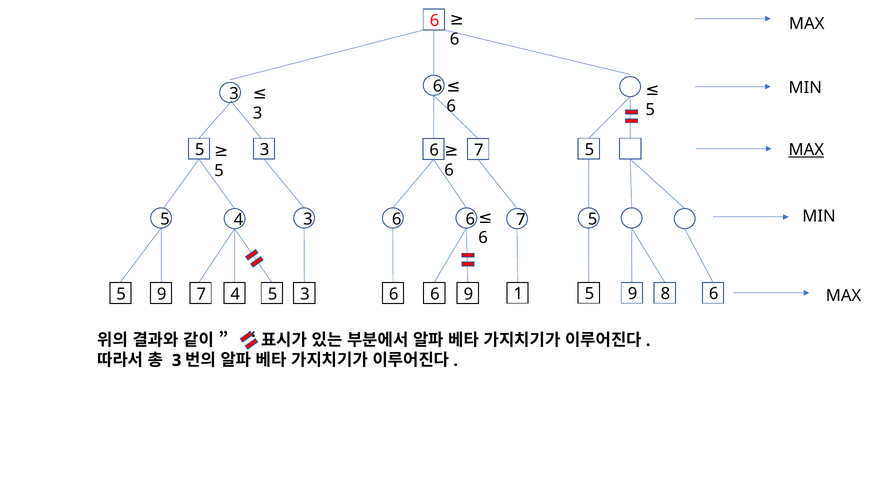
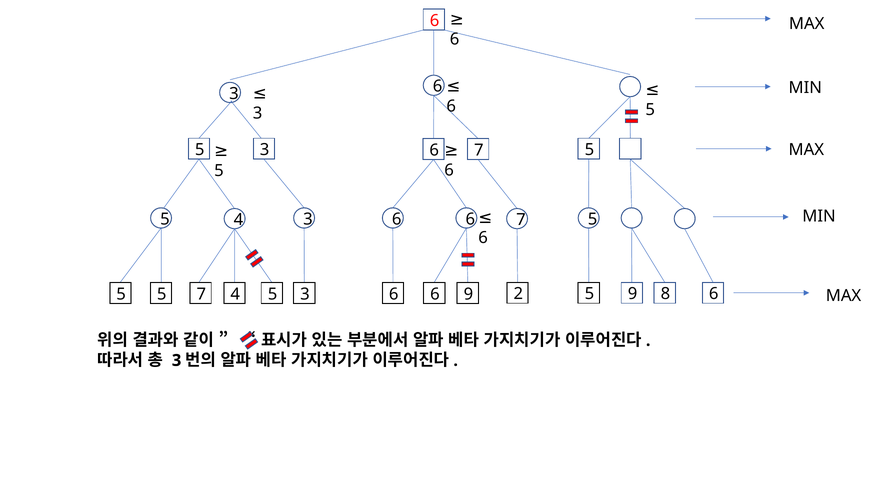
MAX underline: present -> none (806, 150)
9: 9 -> 5 (162, 294)
1: 1 -> 2 (518, 294)
